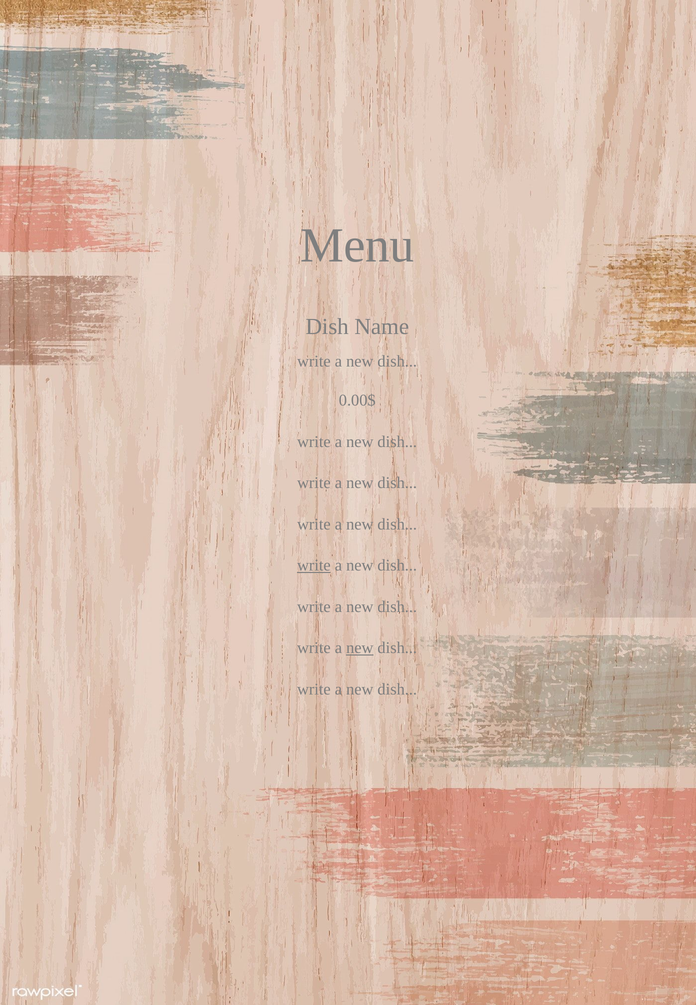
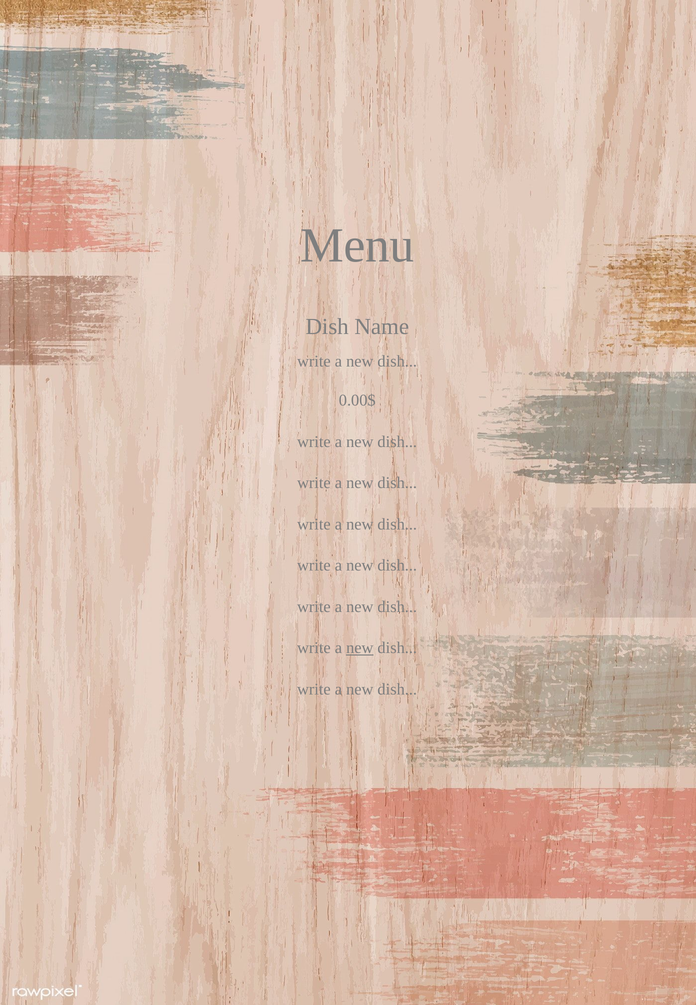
write underline: present -> none (314, 566)
